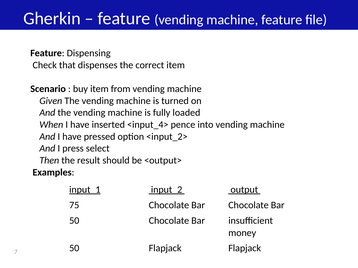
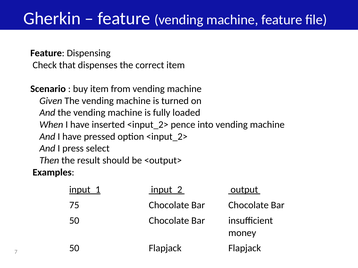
inserted <input_4>: <input_4> -> <input_2> (148, 125)
